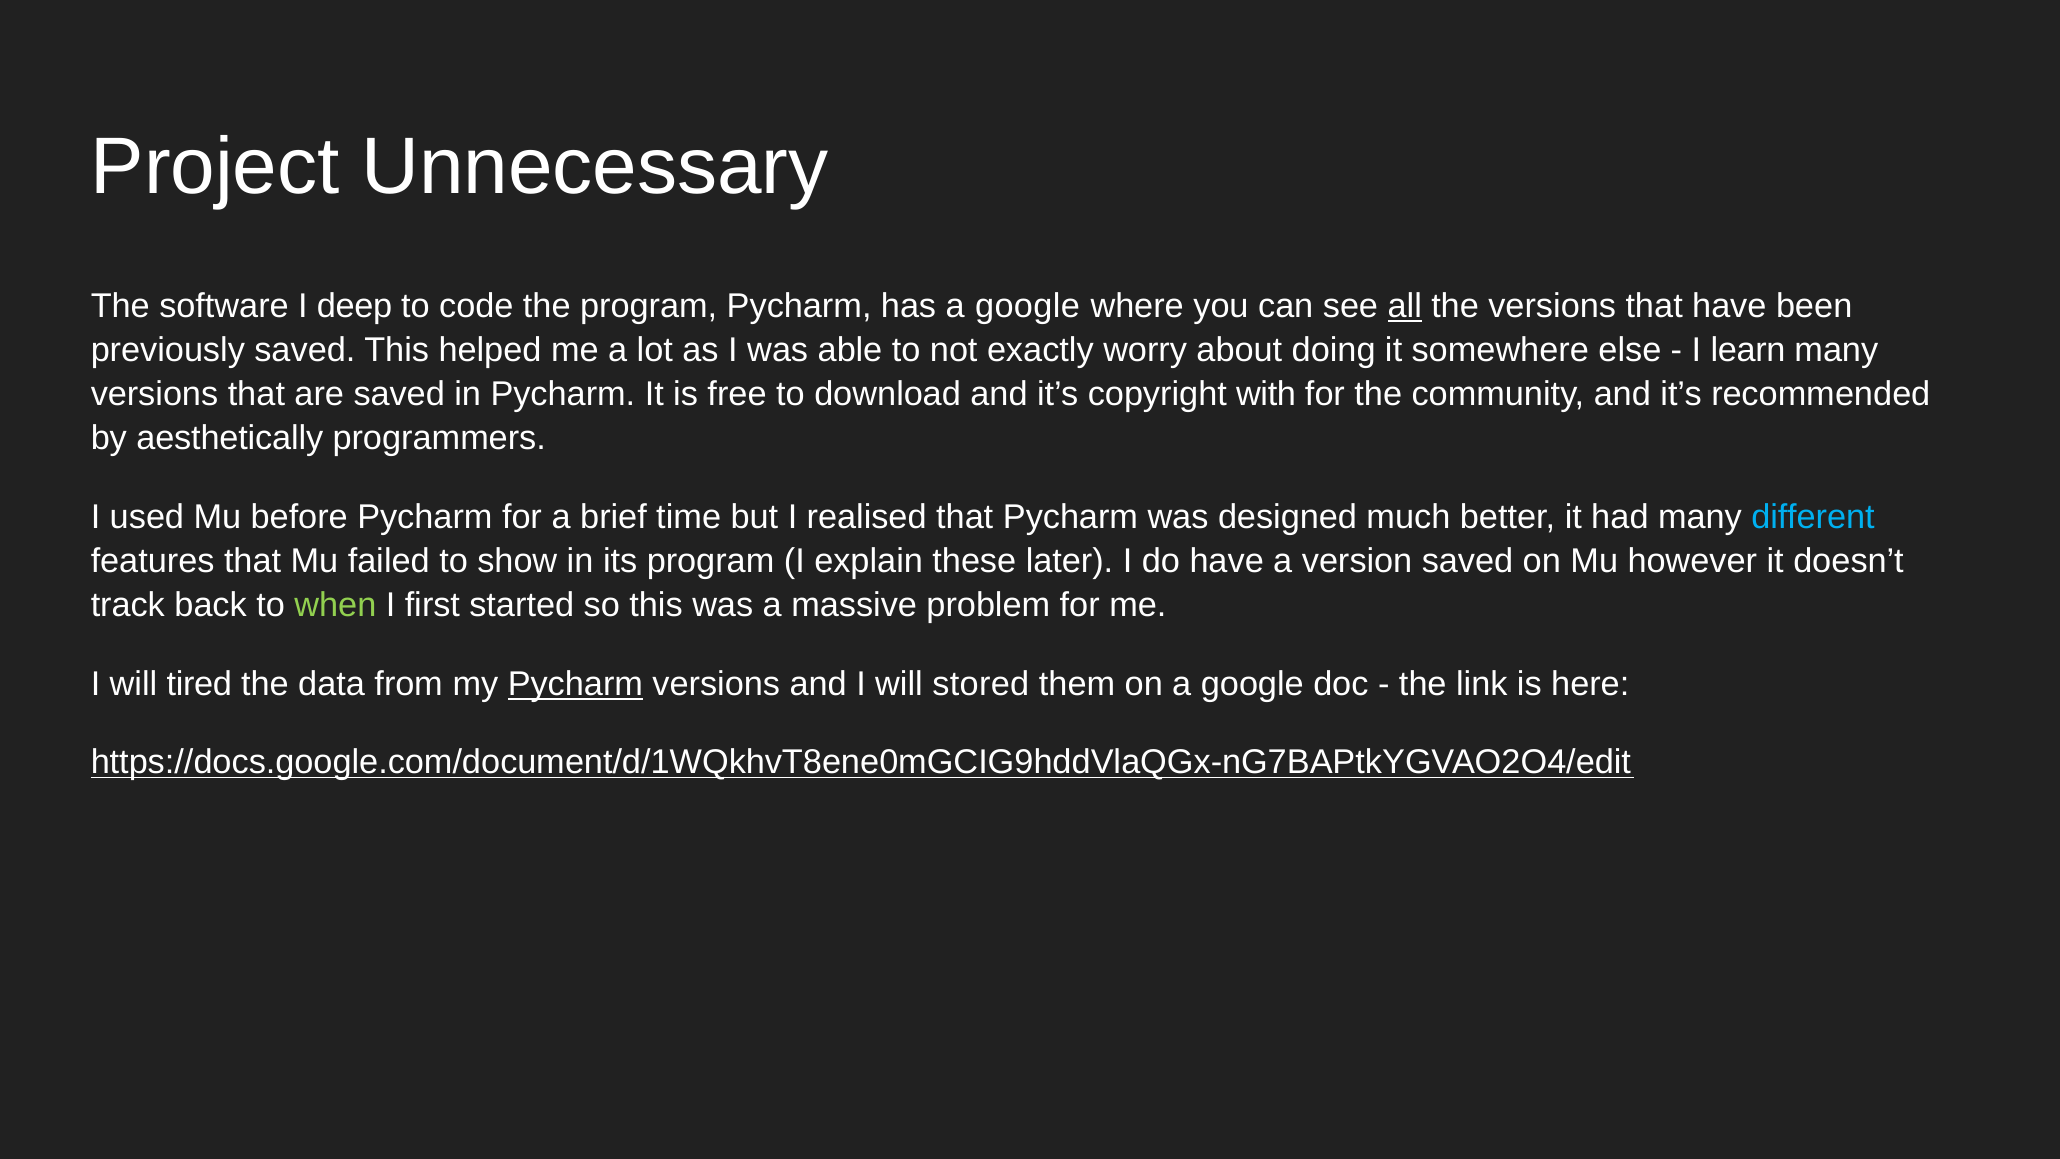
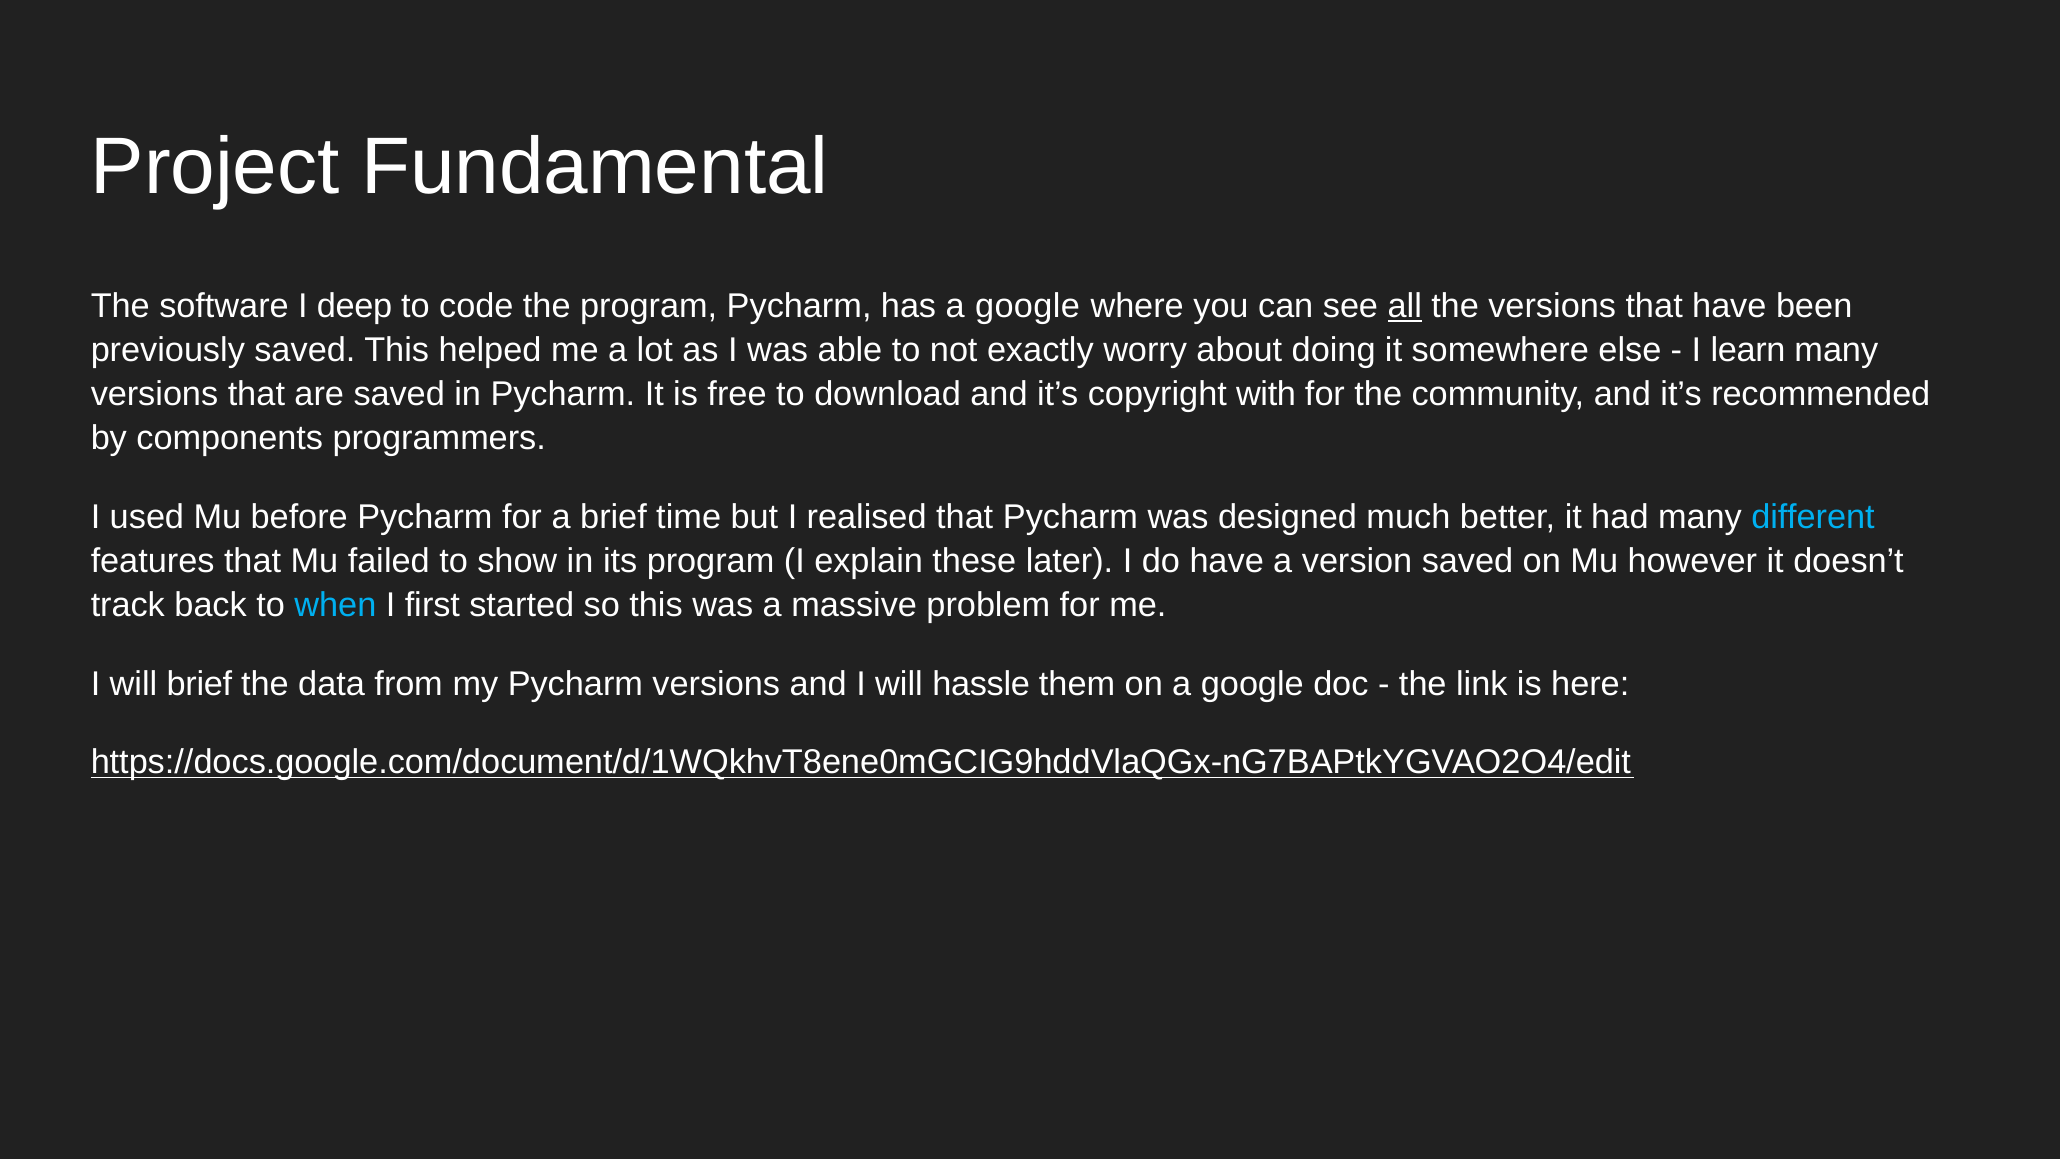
Unnecessary: Unnecessary -> Fundamental (595, 167)
aesthetically: aesthetically -> components (230, 438)
when colour: light green -> light blue (335, 605)
will tired: tired -> brief (199, 684)
Pycharm underline: present -> none (575, 684)
stored: stored -> hassle (981, 684)
